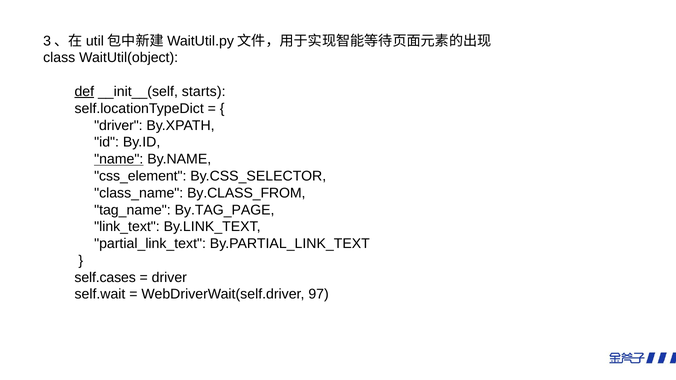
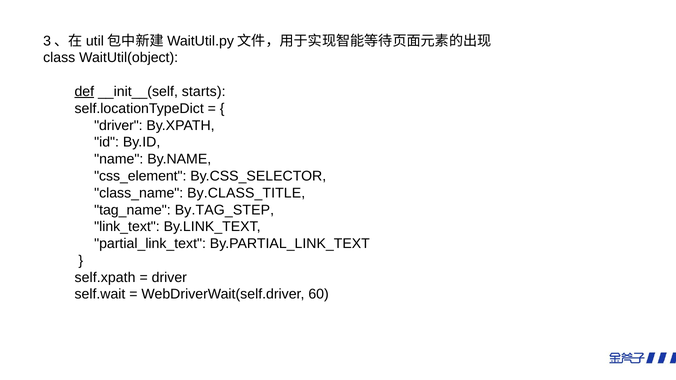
name underline: present -> none (119, 159)
By.CLASS_FROM: By.CLASS_FROM -> By.CLASS_TITLE (246, 193)
By.TAG_PAGE: By.TAG_PAGE -> By.TAG_STEP (224, 210)
self.cases: self.cases -> self.xpath (105, 278)
97: 97 -> 60 (319, 295)
